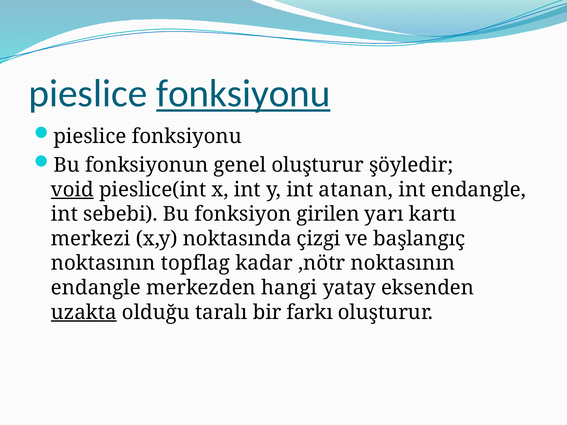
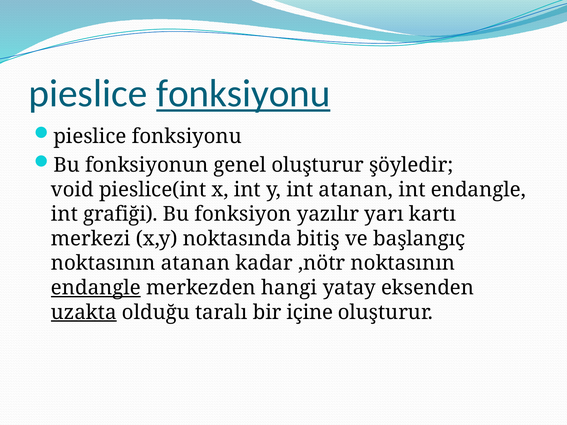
void underline: present -> none (72, 190)
sebebi: sebebi -> grafiği (120, 214)
girilen: girilen -> yazılır (328, 214)
çizgi: çizgi -> bitiş (318, 239)
noktasının topflag: topflag -> atanan (195, 263)
endangle underline: none -> present (96, 288)
farkı: farkı -> içine (310, 312)
